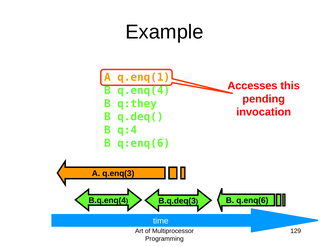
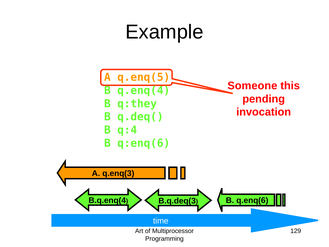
q.enq(1: q.enq(1 -> q.enq(5 (144, 77)
Accesses: Accesses -> Someone (252, 86)
